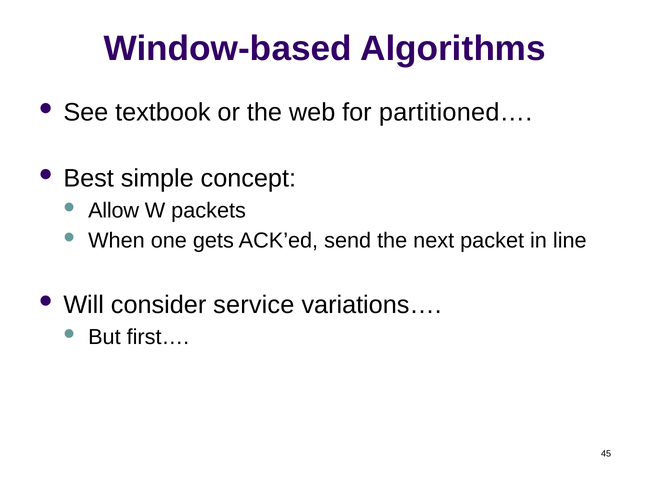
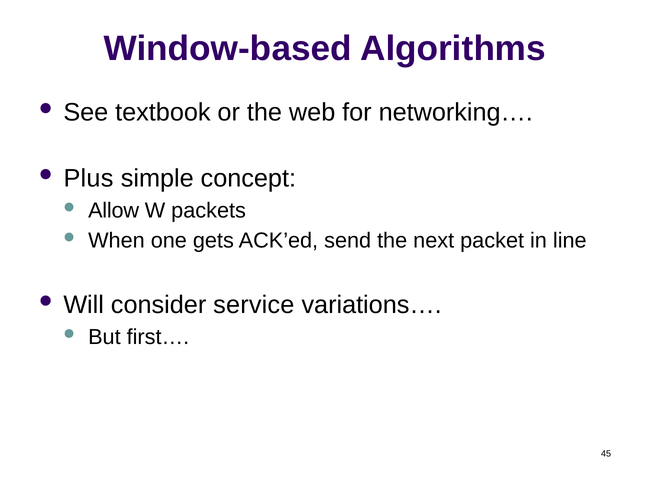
partitioned…: partitioned… -> networking… (456, 112)
Best: Best -> Plus (88, 178)
